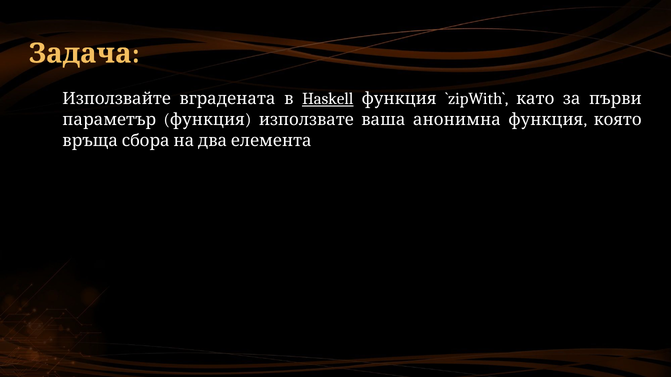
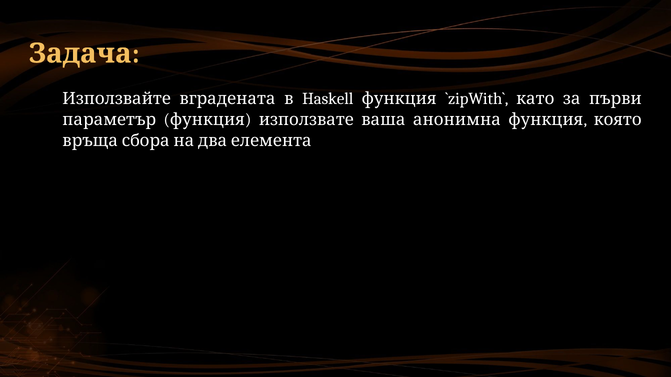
Haskell underline: present -> none (328, 99)
